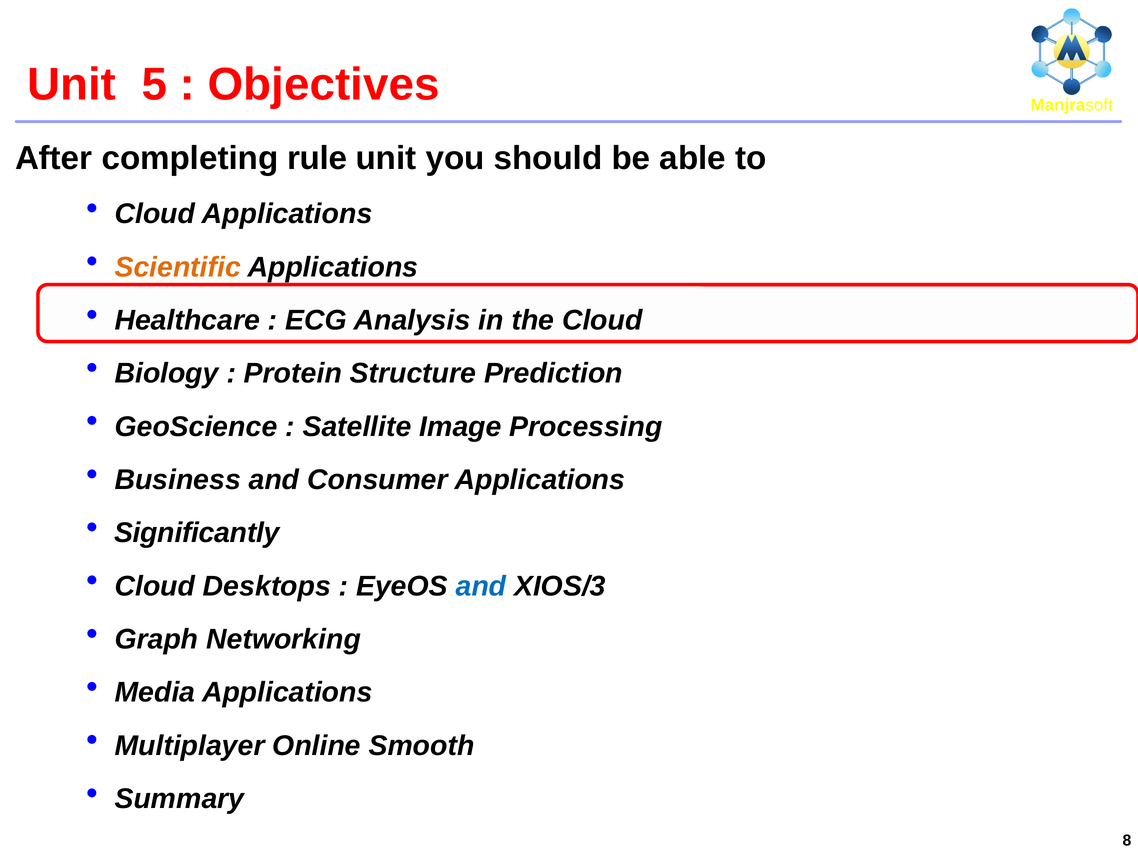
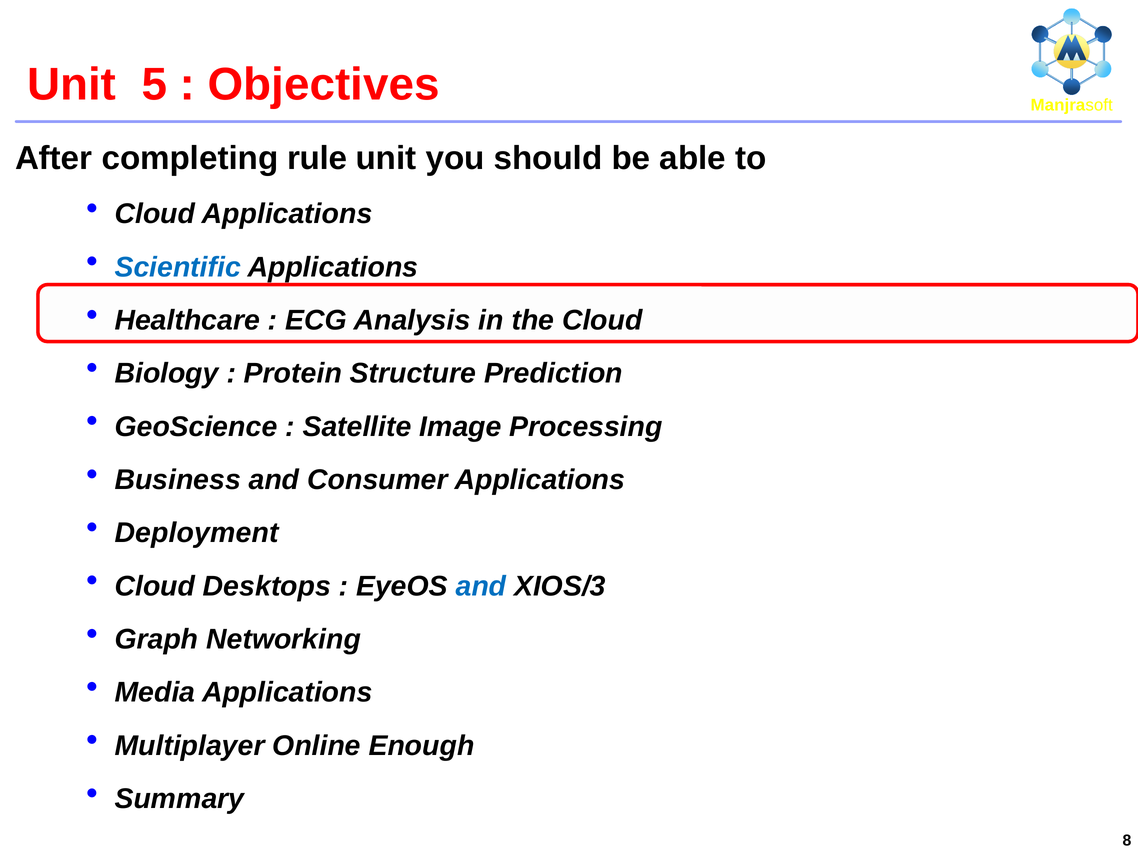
Scientific colour: orange -> blue (178, 267)
Significantly: Significantly -> Deployment (197, 533)
Smooth: Smooth -> Enough (422, 745)
